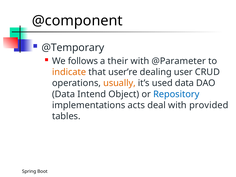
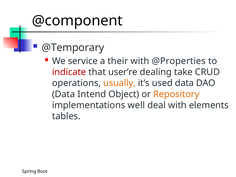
follows: follows -> service (83, 61)
@Parameter: @Parameter -> @Properties (179, 61)
indicate colour: orange -> red (69, 72)
user: user -> take (183, 72)
Repository colour: blue -> orange (176, 94)
acts: acts -> well (136, 105)
provided: provided -> elements (209, 105)
